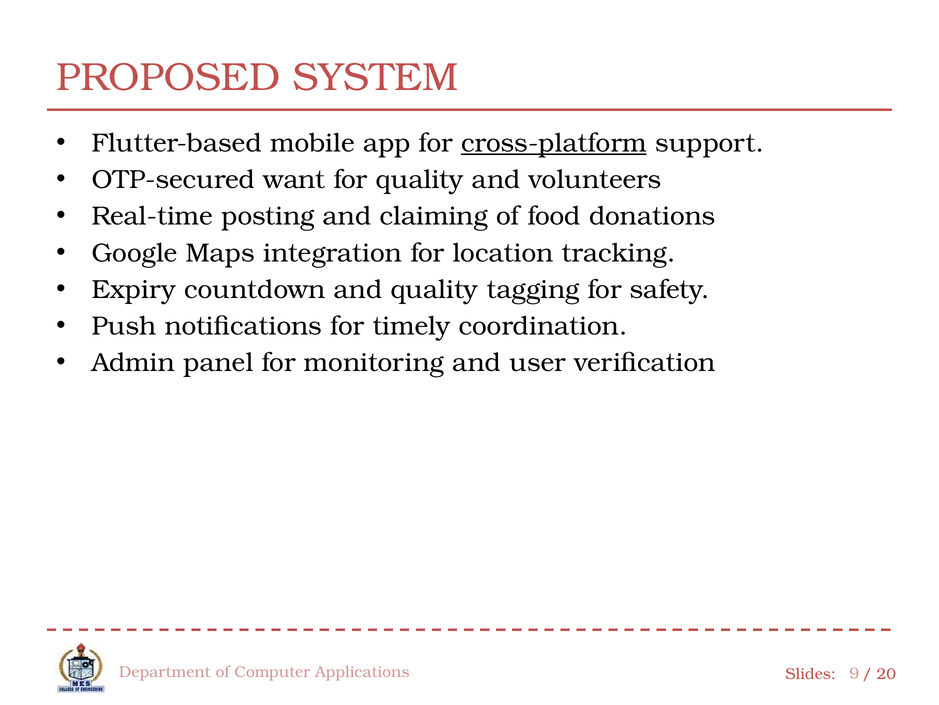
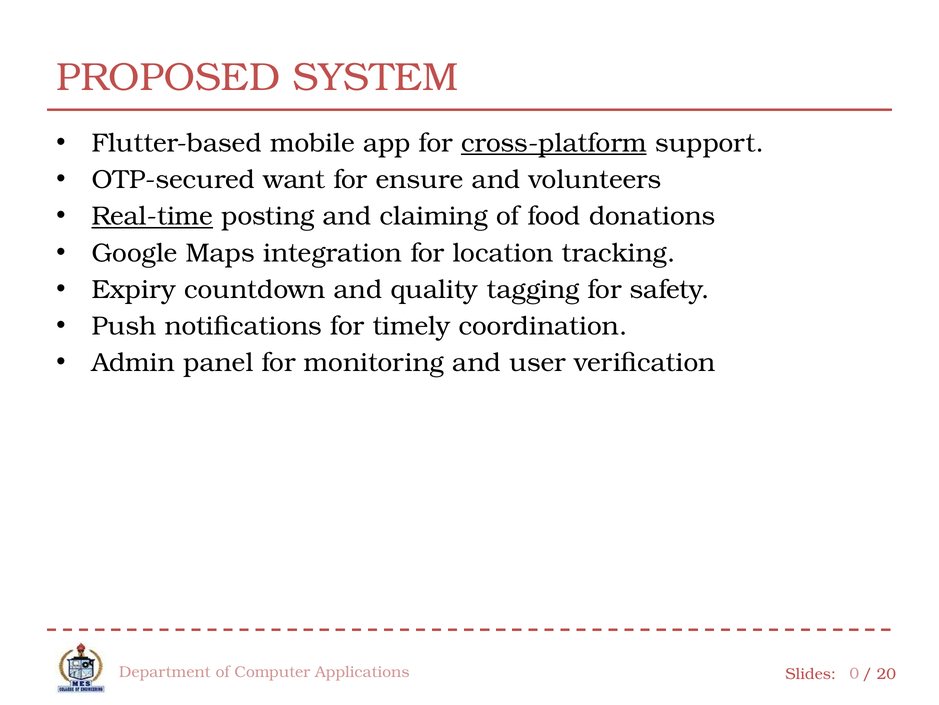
for quality: quality -> ensure (420, 180)
Real-time underline: none -> present (152, 216)
9: 9 -> 0 (854, 673)
